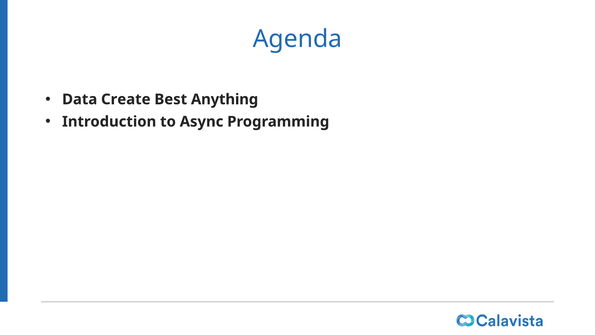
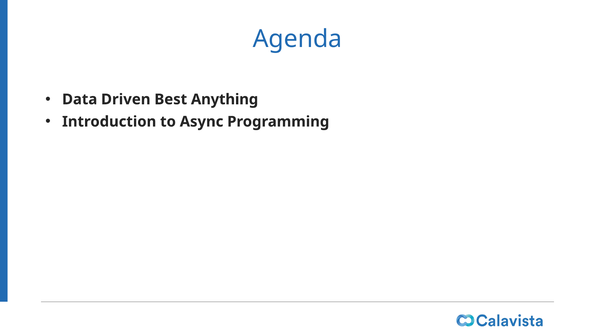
Create: Create -> Driven (126, 99)
